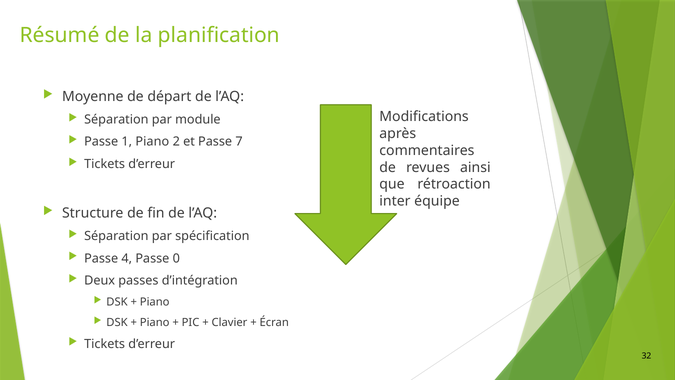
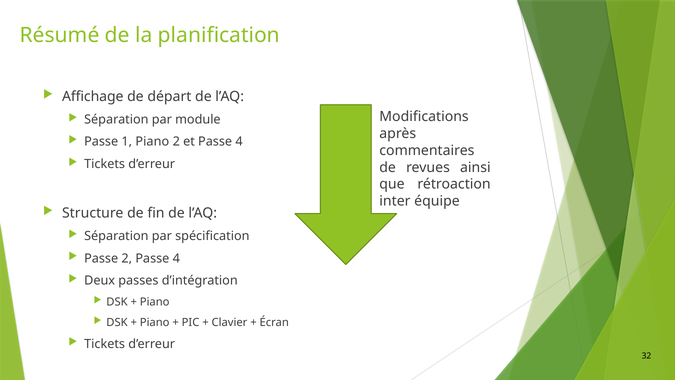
Moyenne: Moyenne -> Affichage (93, 96)
et Passe 7: 7 -> 4 (239, 142)
Passe 4: 4 -> 2 (127, 258)
0: 0 -> 4 (176, 258)
